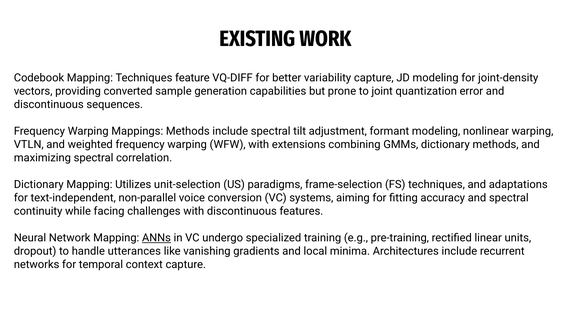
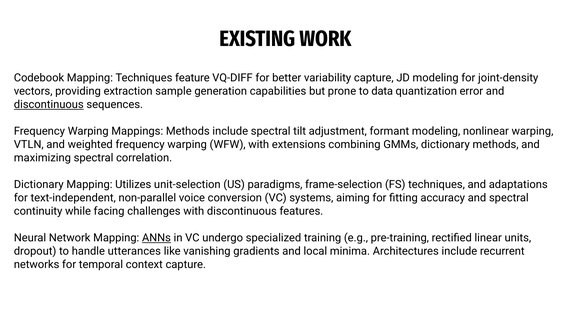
converted: converted -> extraction (128, 91)
joint: joint -> data (382, 91)
discontinuous underline: none -> present (49, 105)
